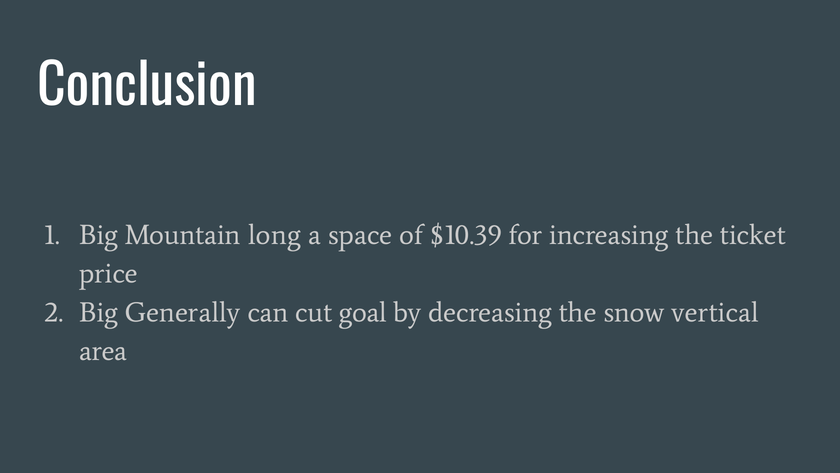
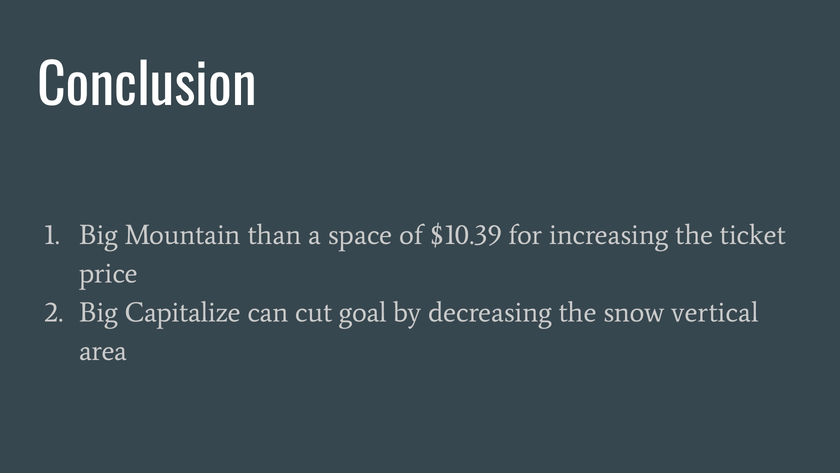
long: long -> than (274, 235)
Generally: Generally -> Capitalize (183, 312)
